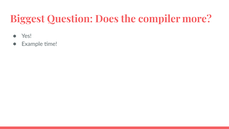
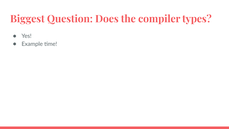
more: more -> types (197, 19)
